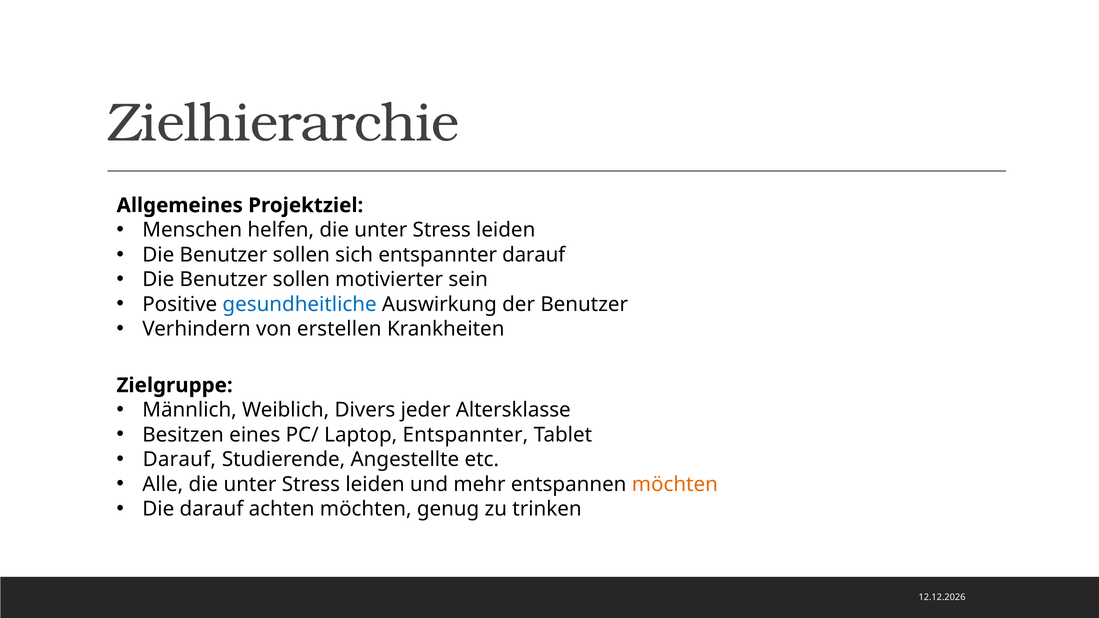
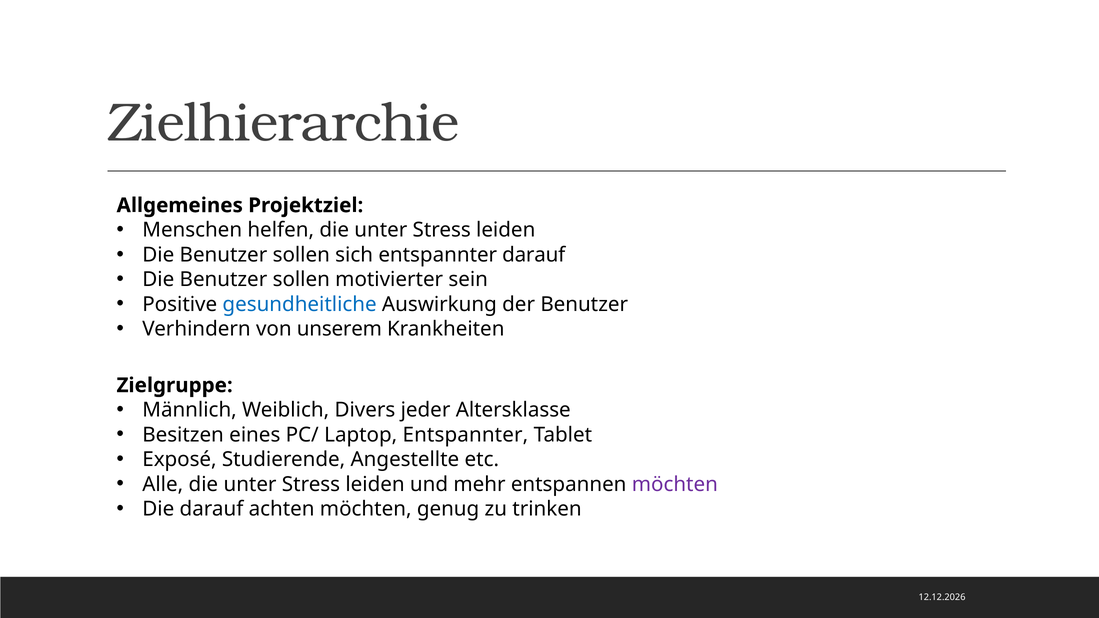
erstellen: erstellen -> unserem (339, 329)
Darauf: Darauf -> Exposé (179, 460)
möchten colour: orange -> purple (675, 484)
